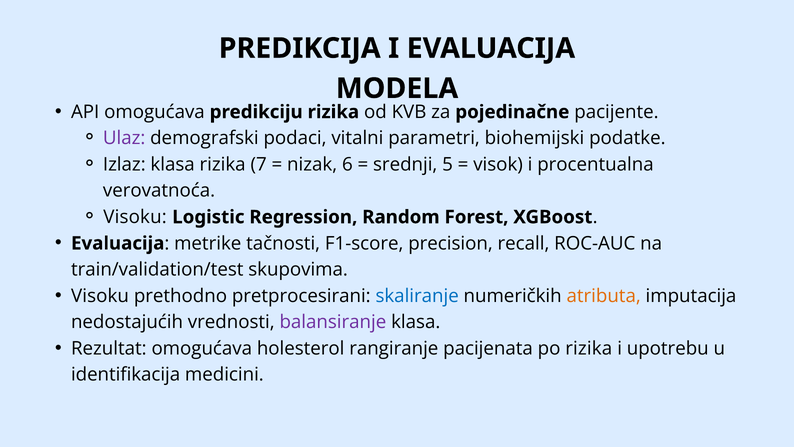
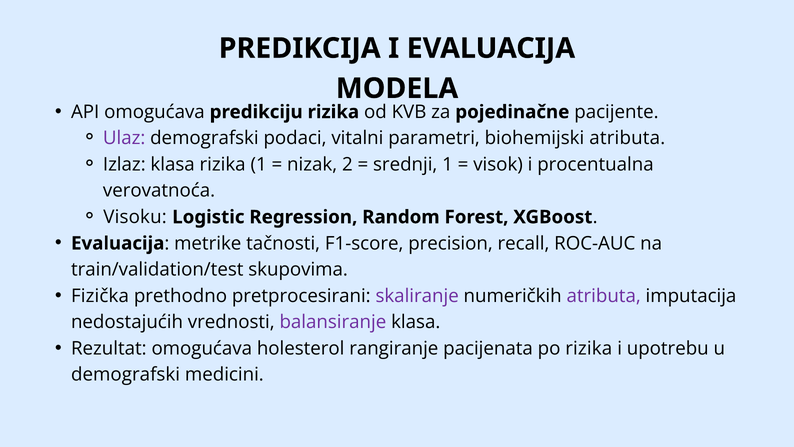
biohemijski podatke: podatke -> atributa (627, 138)
rizika 7: 7 -> 1 (259, 164)
6: 6 -> 2 (347, 164)
srednji 5: 5 -> 1 (448, 164)
Visoku: Visoku -> Fizička (100, 296)
skaliranje colour: blue -> purple (417, 296)
atributa colour: orange -> purple (604, 296)
identifikacija: identifikacija -> demografski (126, 374)
